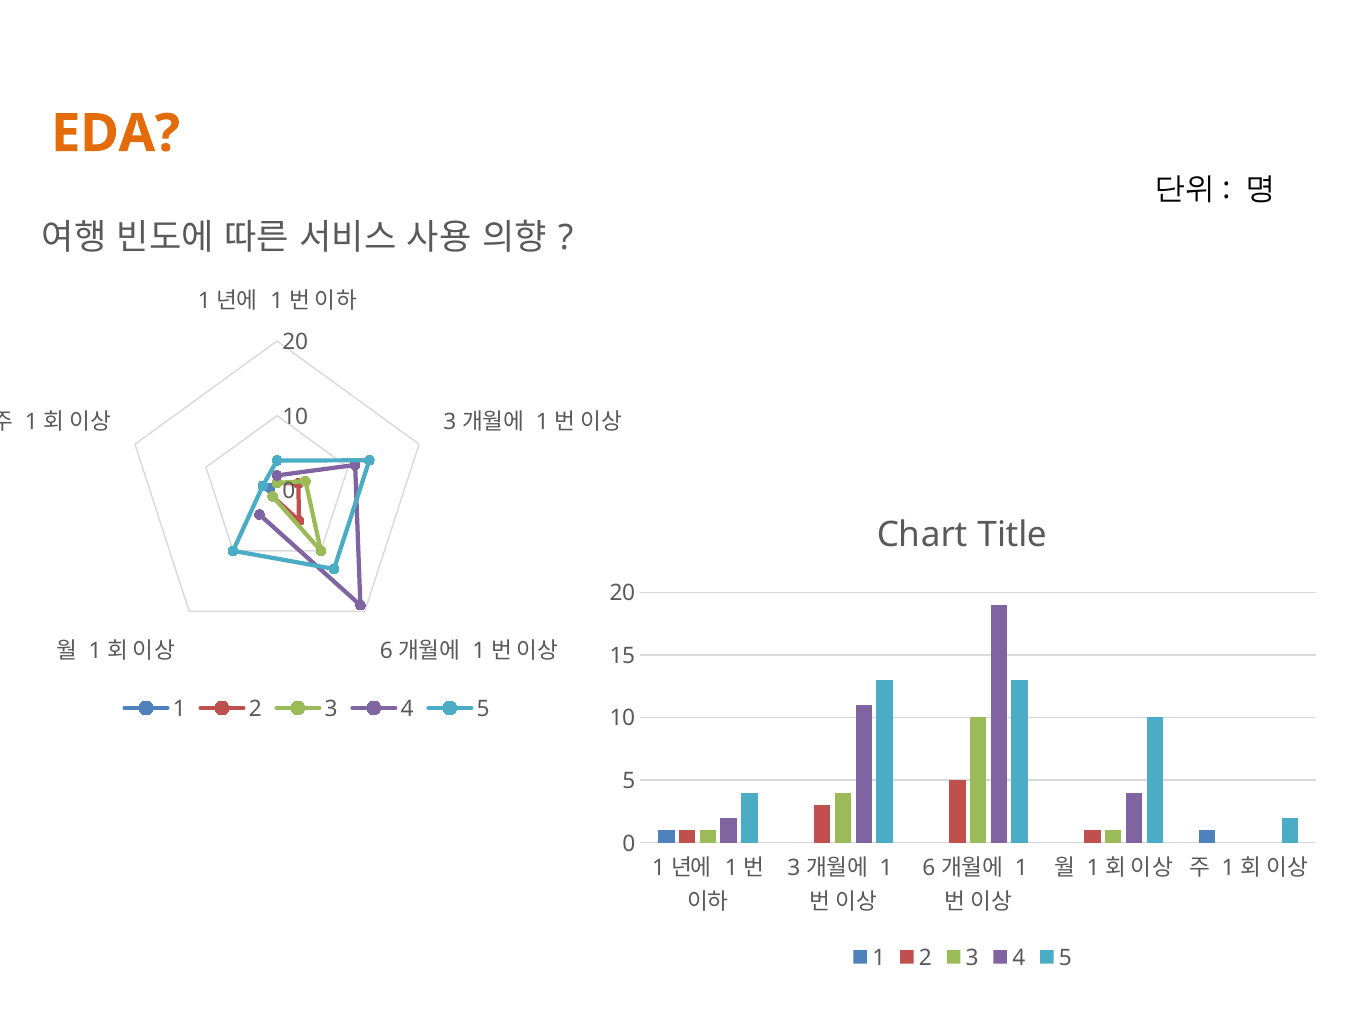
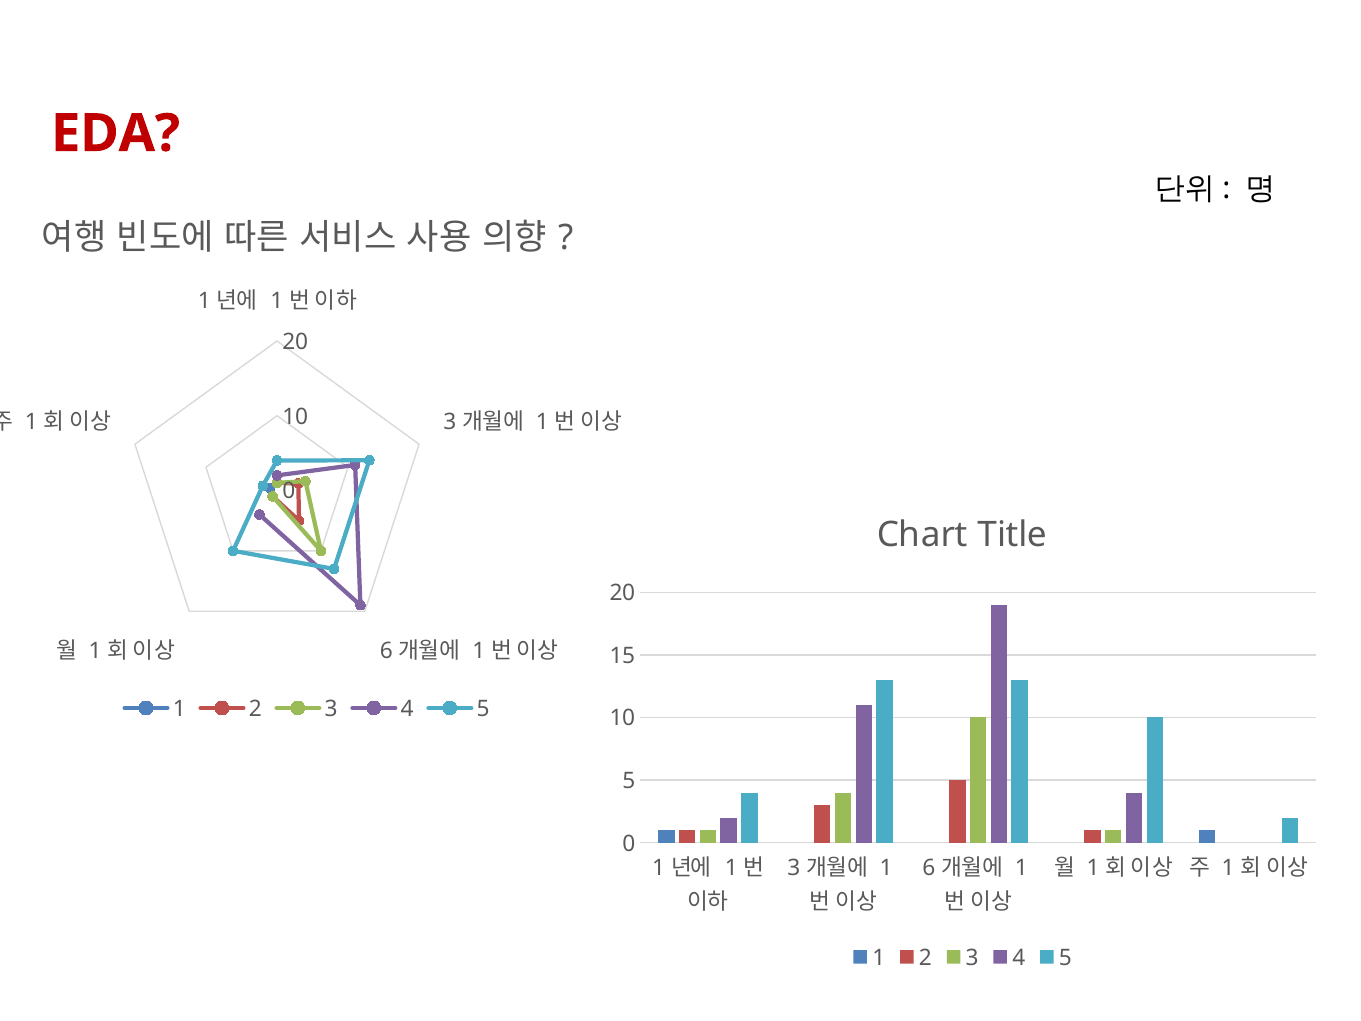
EDA colour: orange -> red (115, 134)
